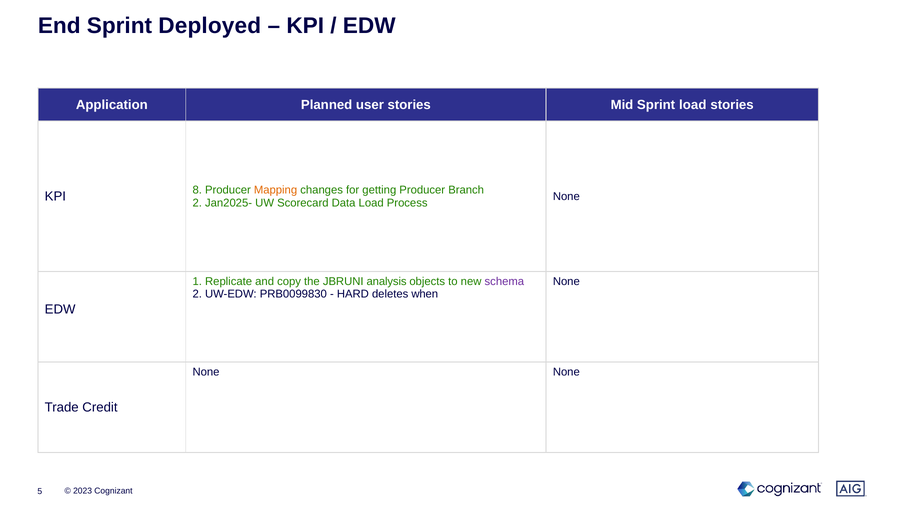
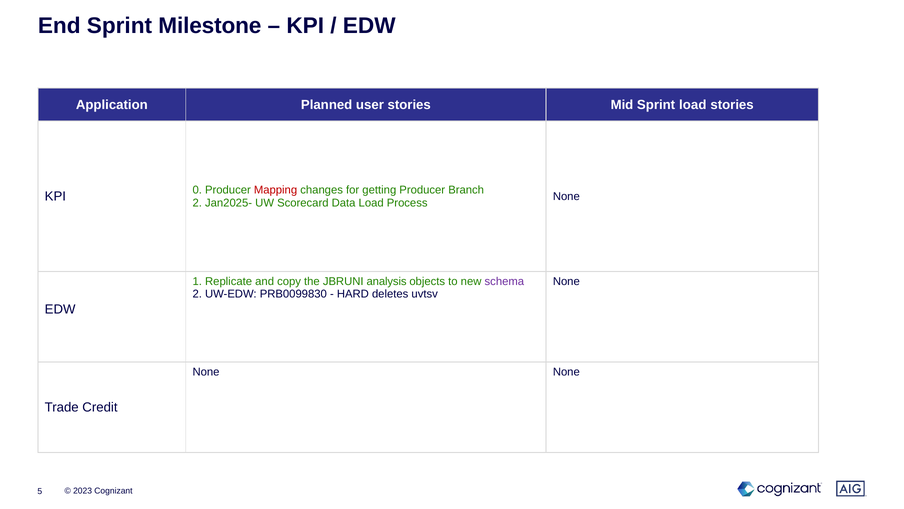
Deployed: Deployed -> Milestone (210, 26)
8: 8 -> 0 (197, 190)
Mapping colour: orange -> red (276, 190)
when: when -> uvtsv (425, 294)
